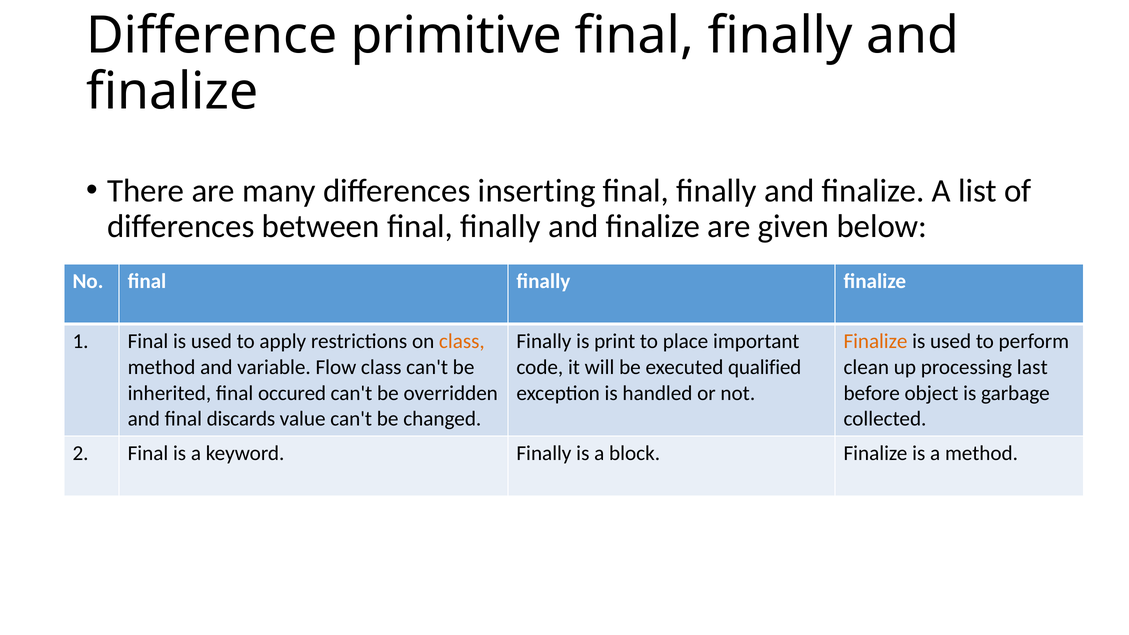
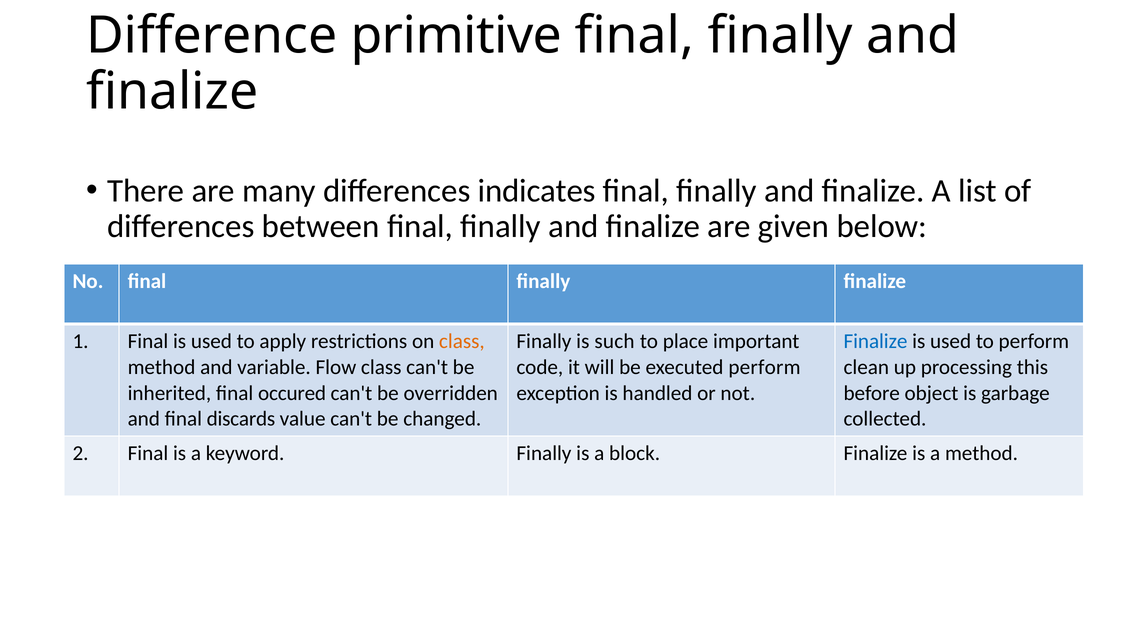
inserting: inserting -> indicates (537, 191)
print: print -> such (615, 341)
Finalize colour: orange -> blue (876, 341)
executed qualified: qualified -> perform (764, 367)
last: last -> this (1032, 367)
